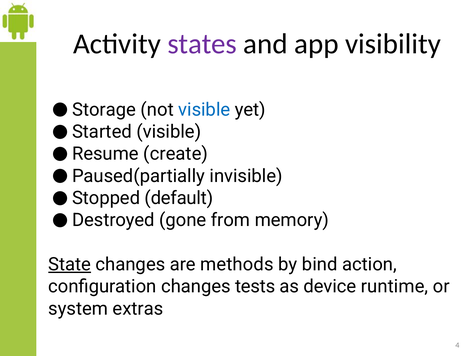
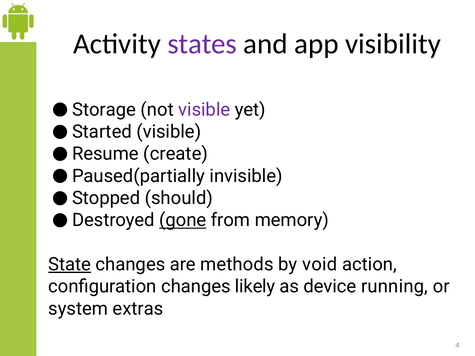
visible colour: blue -> purple (204, 110)
default: default -> should (179, 198)
gone underline: none -> present (183, 220)
bind: bind -> void (320, 265)
tests: tests -> likely (255, 287)
runtime: runtime -> running (395, 287)
